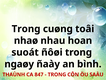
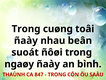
nhaø: nhaø -> ñaày (26, 40)
hoan: hoan -> beân (80, 40)
